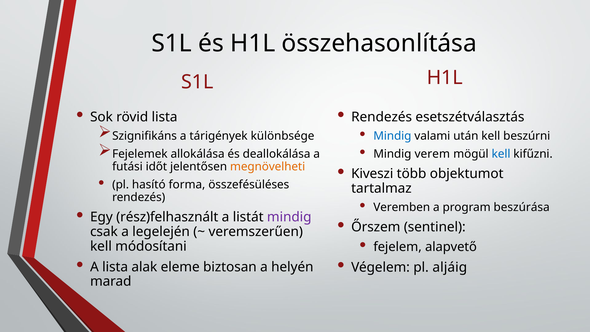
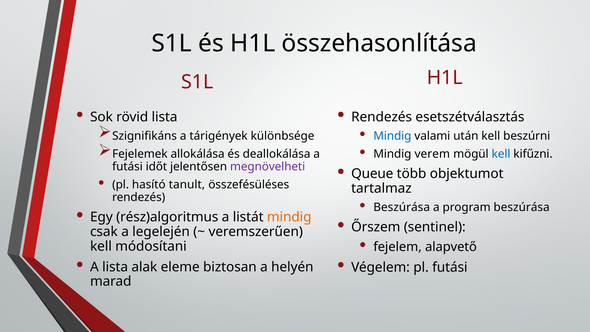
Kiveszi: Kiveszi -> Queue (372, 174)
megnövelheti colour: orange -> purple (268, 166)
forma: forma -> tanult (187, 185)
Veremben: Veremben -> Beszúrása (402, 207)
rész)felhasznált: rész)felhasznált -> rész)algoritmus (167, 217)
mindig colour: purple -> orange (289, 217)
pl aljáig: aljáig -> futási (450, 267)
